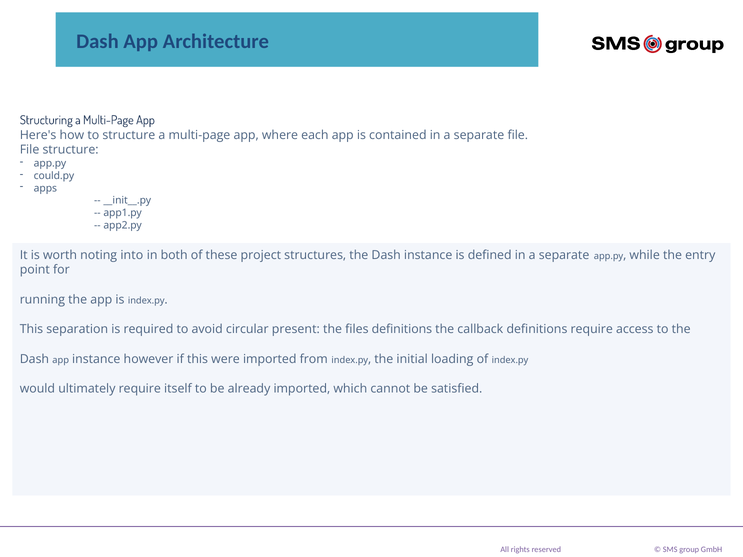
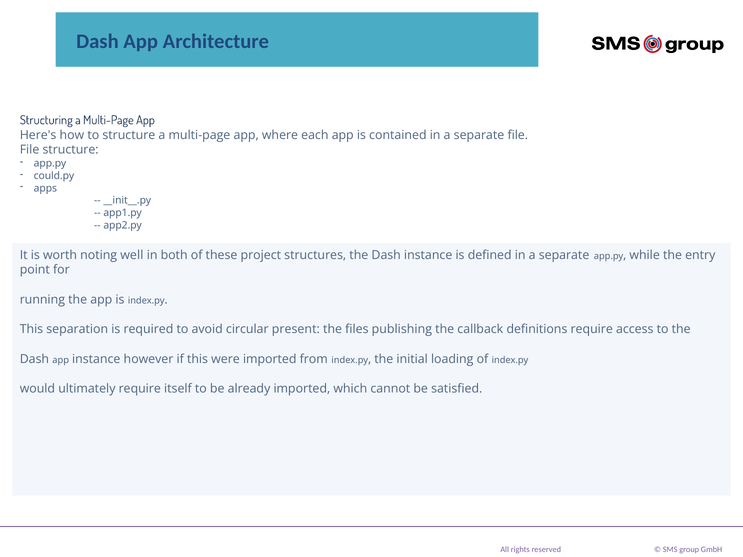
into: into -> well (132, 255)
files definitions: definitions -> publishing (402, 329)
